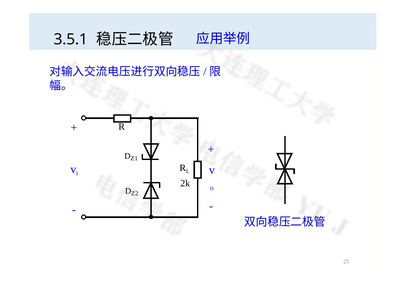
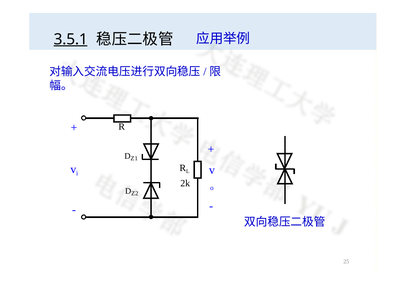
3.5.1 underline: none -> present (71, 39)
